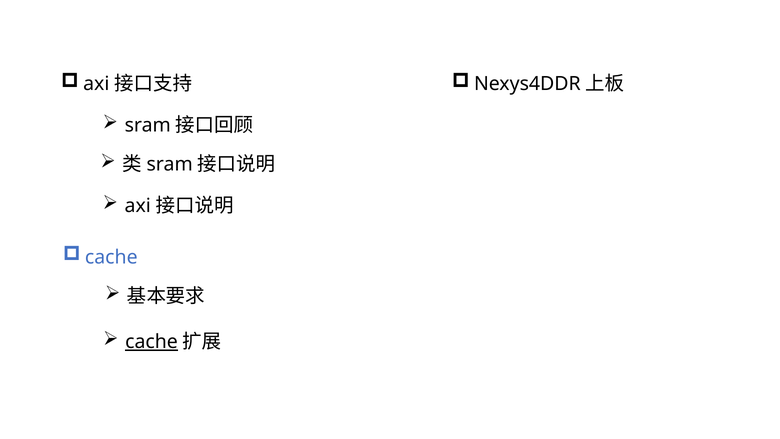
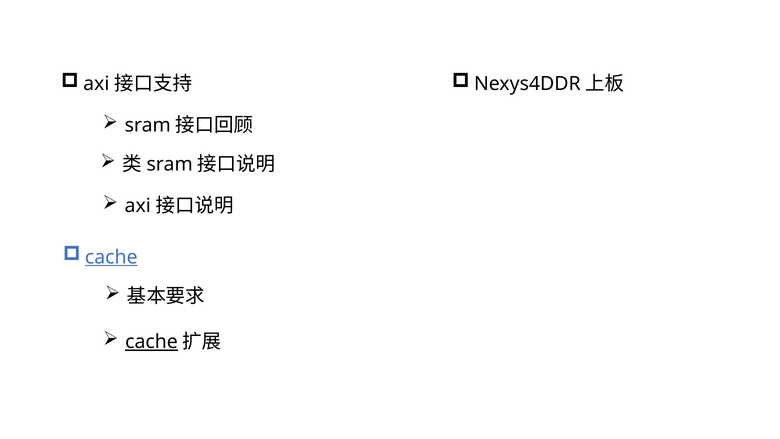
cache underline: none -> present (111, 257)
